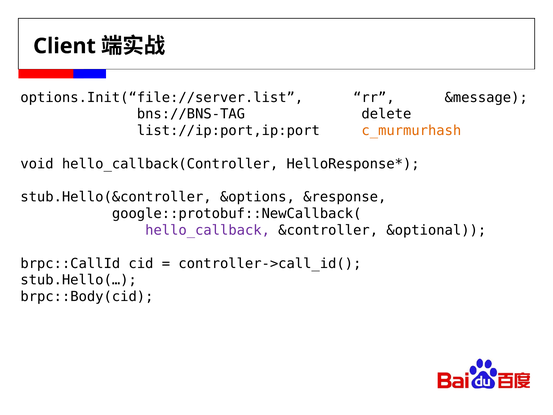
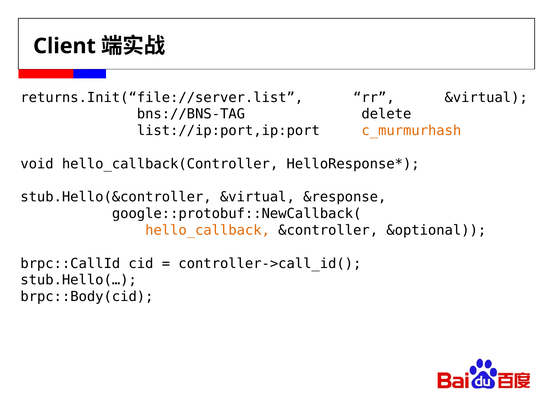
options.Init(“file://server.list: options.Init(“file://server.list -> returns.Init(“file://server.list (162, 97)
rr &message: &message -> &virtual (486, 97)
stub.Hello(&controller &options: &options -> &virtual (257, 197)
hello_callback colour: purple -> orange (208, 230)
